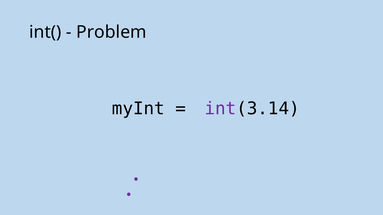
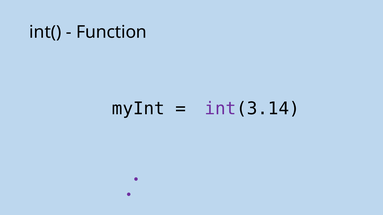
Problem: Problem -> Function (112, 32)
